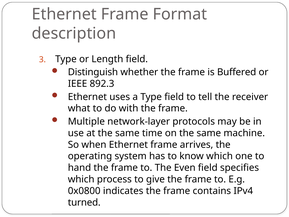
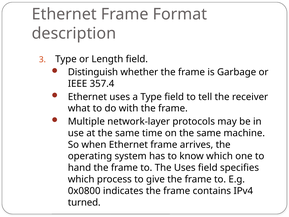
Buffered: Buffered -> Garbage (237, 72)
892.3: 892.3 -> 357.4 (102, 84)
The Even: Even -> Uses (185, 168)
